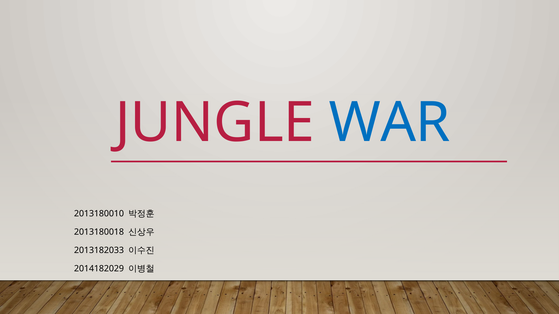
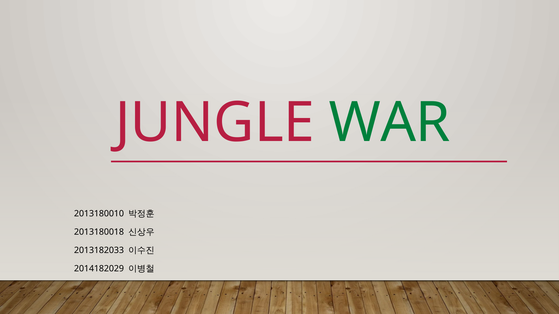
WAR colour: blue -> green (390, 123)
